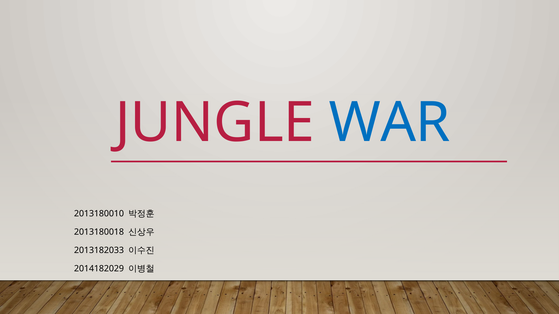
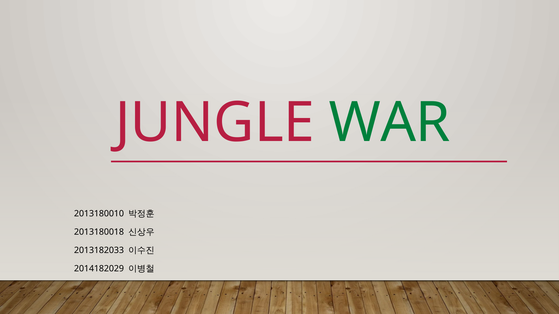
WAR colour: blue -> green (390, 123)
